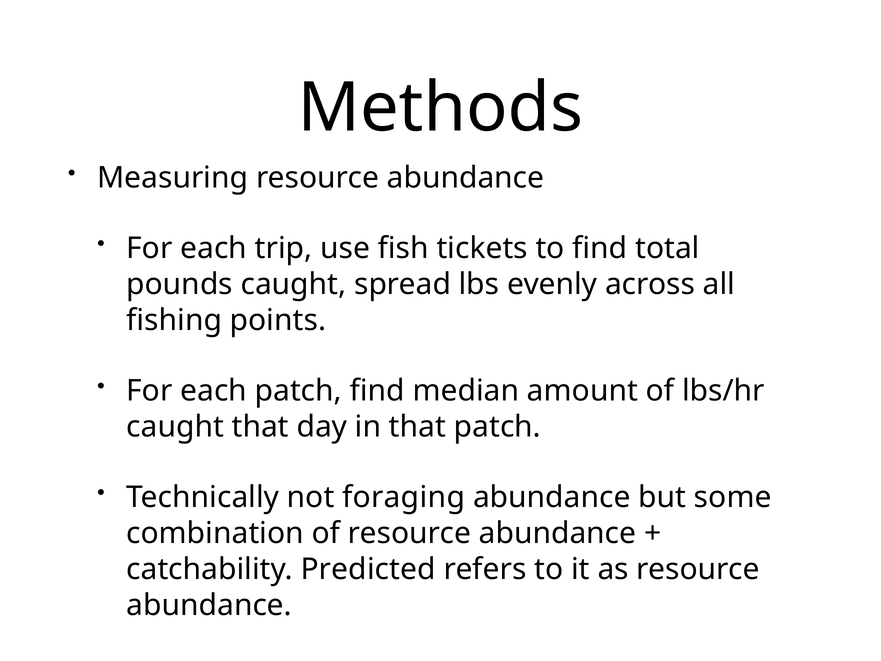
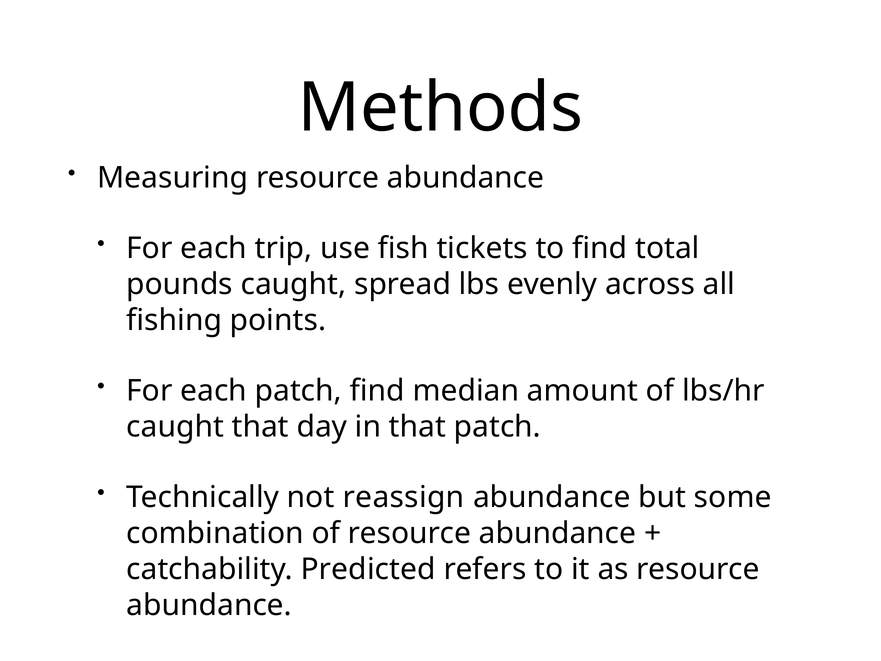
foraging: foraging -> reassign (404, 497)
